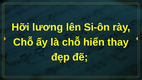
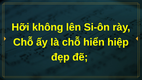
lương: lương -> không (48, 27)
thay: thay -> hiệp (118, 42)
